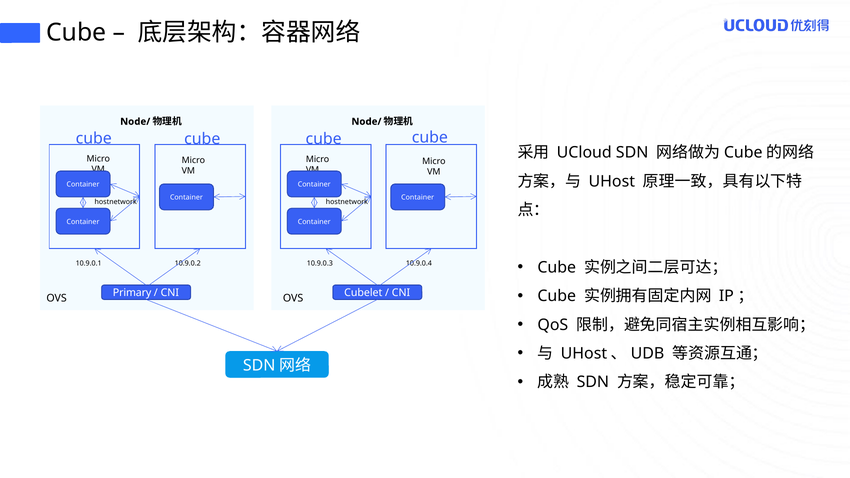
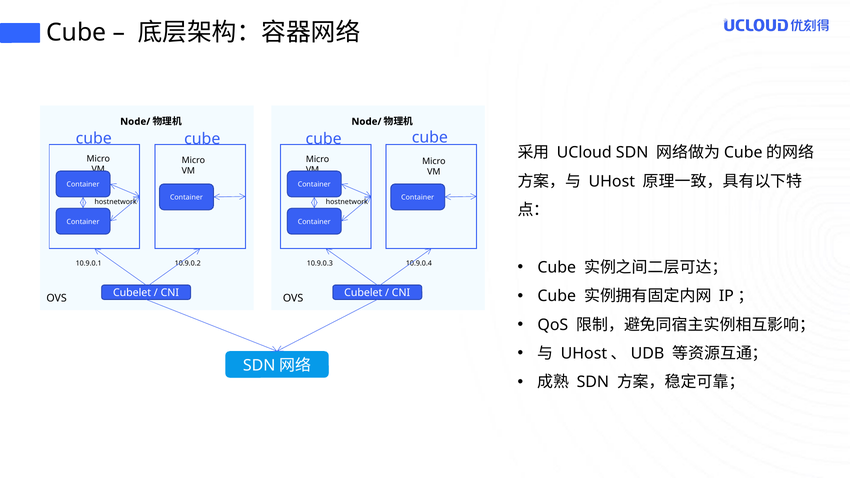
Primary: Primary -> Cubelet (132, 293)
